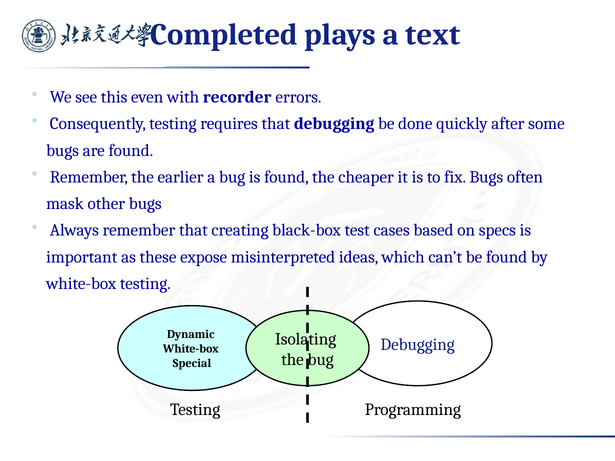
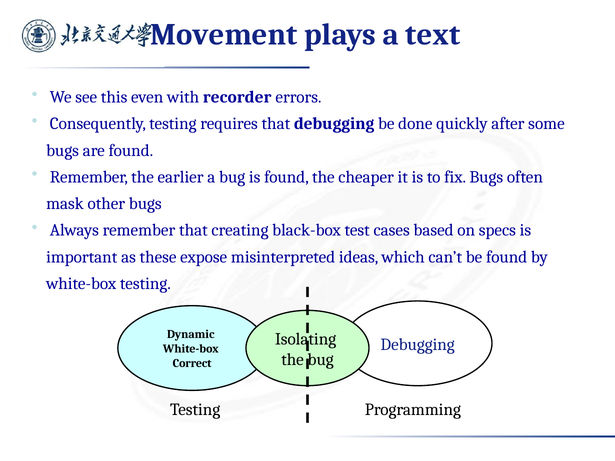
Completed: Completed -> Movement (224, 34)
Special: Special -> Correct (192, 363)
